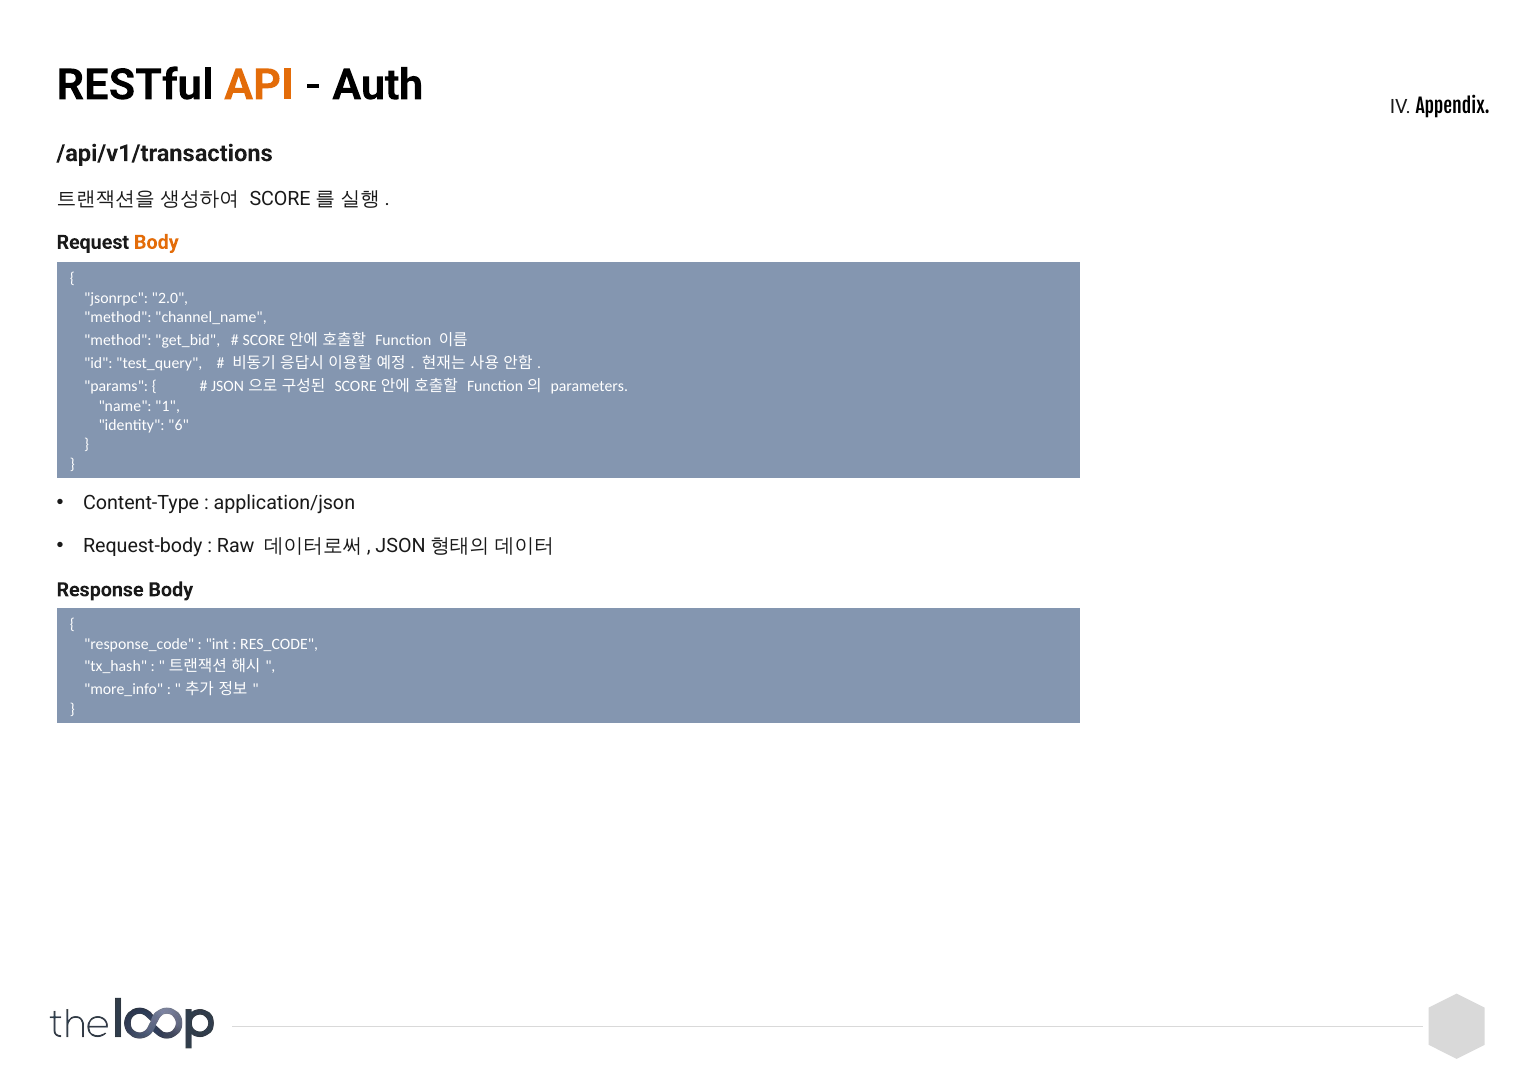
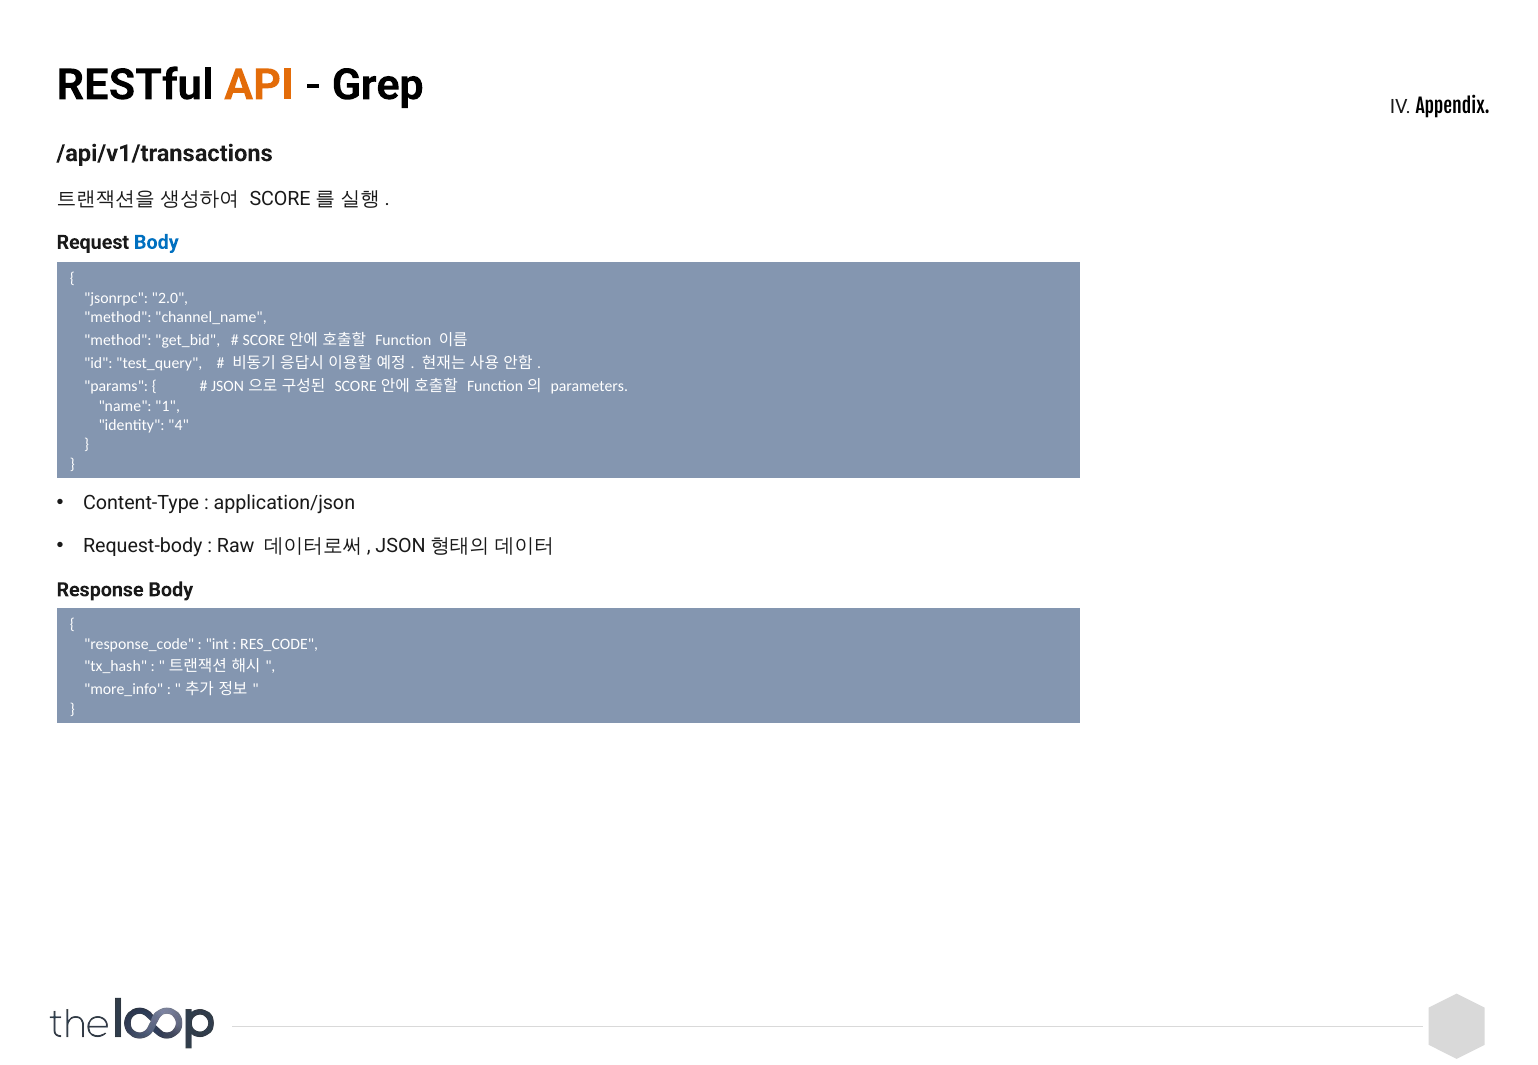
Auth: Auth -> Grep (378, 85)
Body colour: orange -> blue (156, 242)
6: 6 -> 4 (179, 425)
